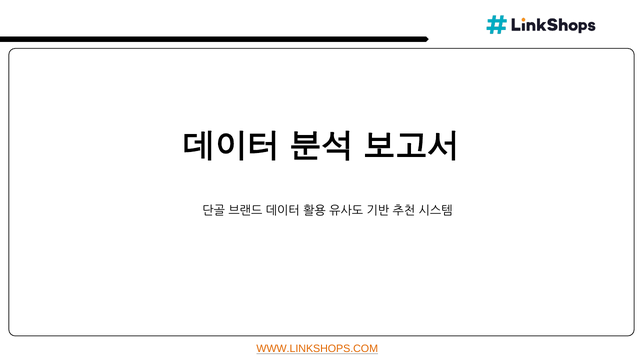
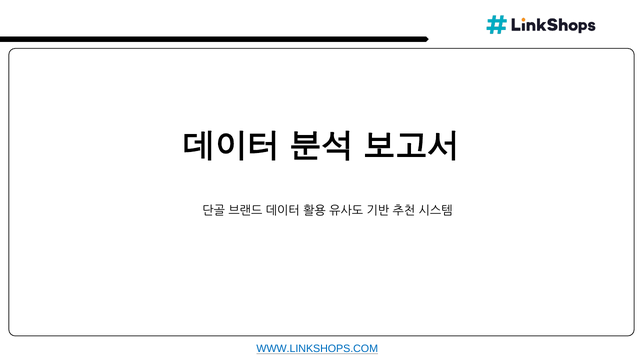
WWW.LINKSHOPS.COM colour: orange -> blue (317, 349)
